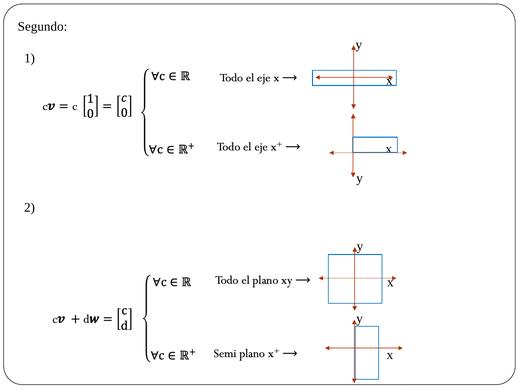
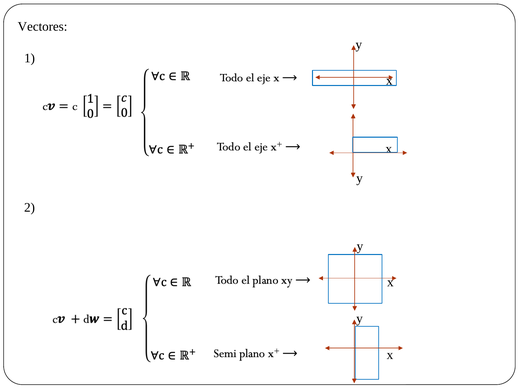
Segundo: Segundo -> Vectores (43, 27)
